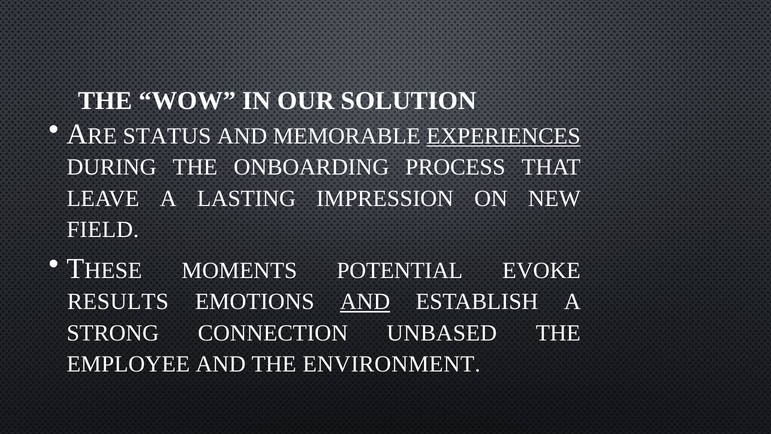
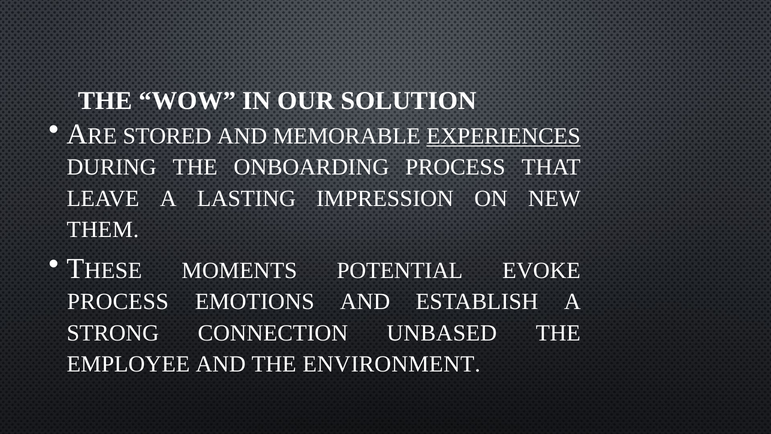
STATUS: STATUS -> STORED (167, 136)
FIELD: FIELD -> THEM (103, 230)
RESULTS: RESULTS -> PROCESS (118, 302)
AND underline: present -> none (365, 302)
